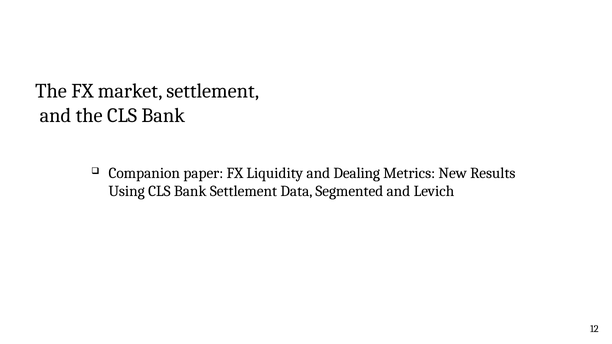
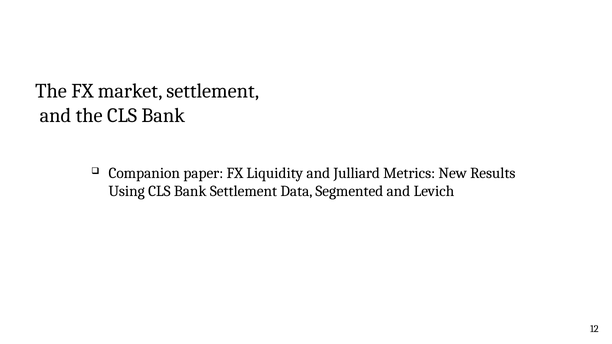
Dealing: Dealing -> Julliard (357, 173)
